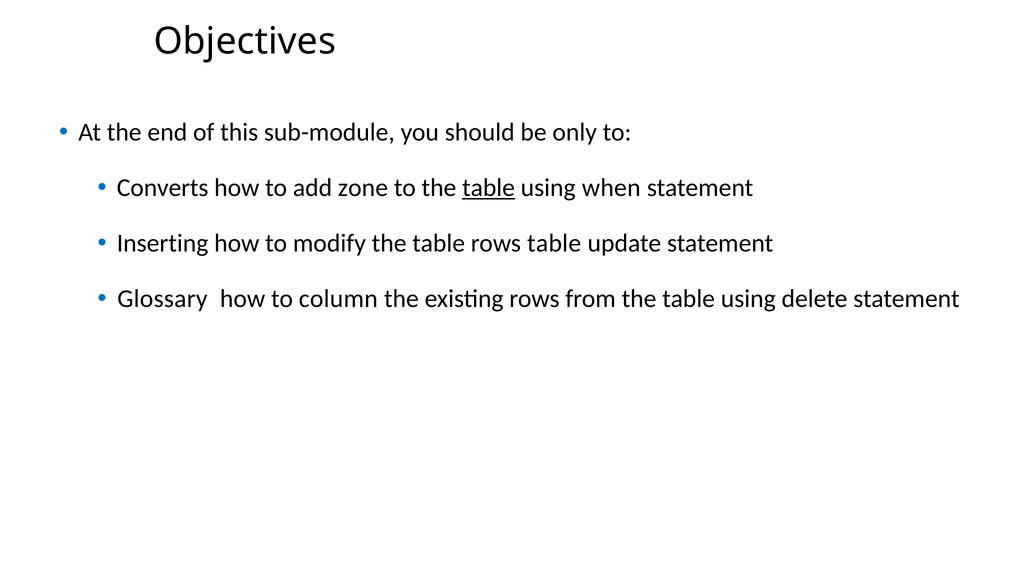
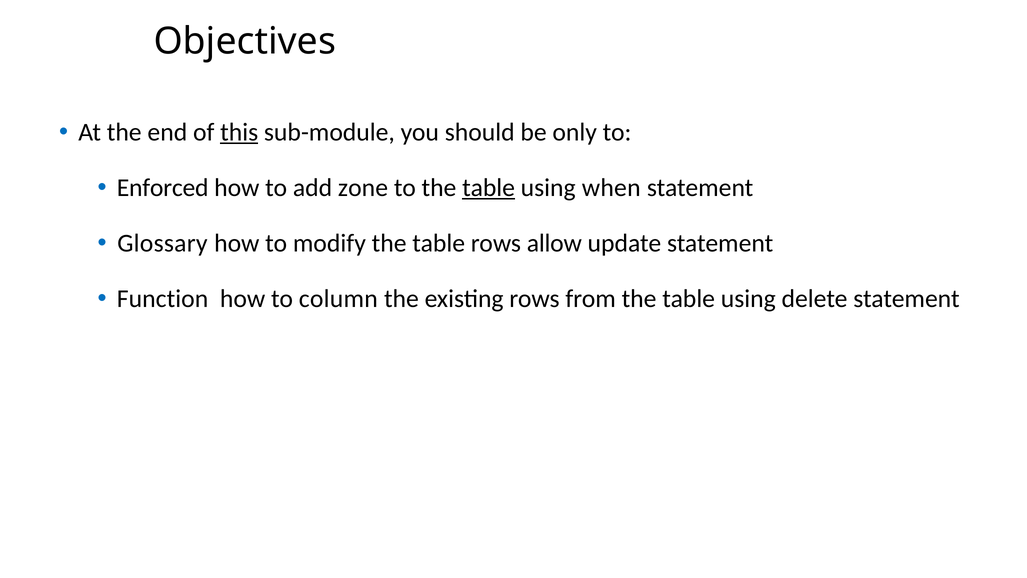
this underline: none -> present (239, 132)
Converts: Converts -> Enforced (163, 188)
Inserting: Inserting -> Glossary (162, 243)
rows table: table -> allow (554, 243)
Glossary: Glossary -> Function (163, 298)
